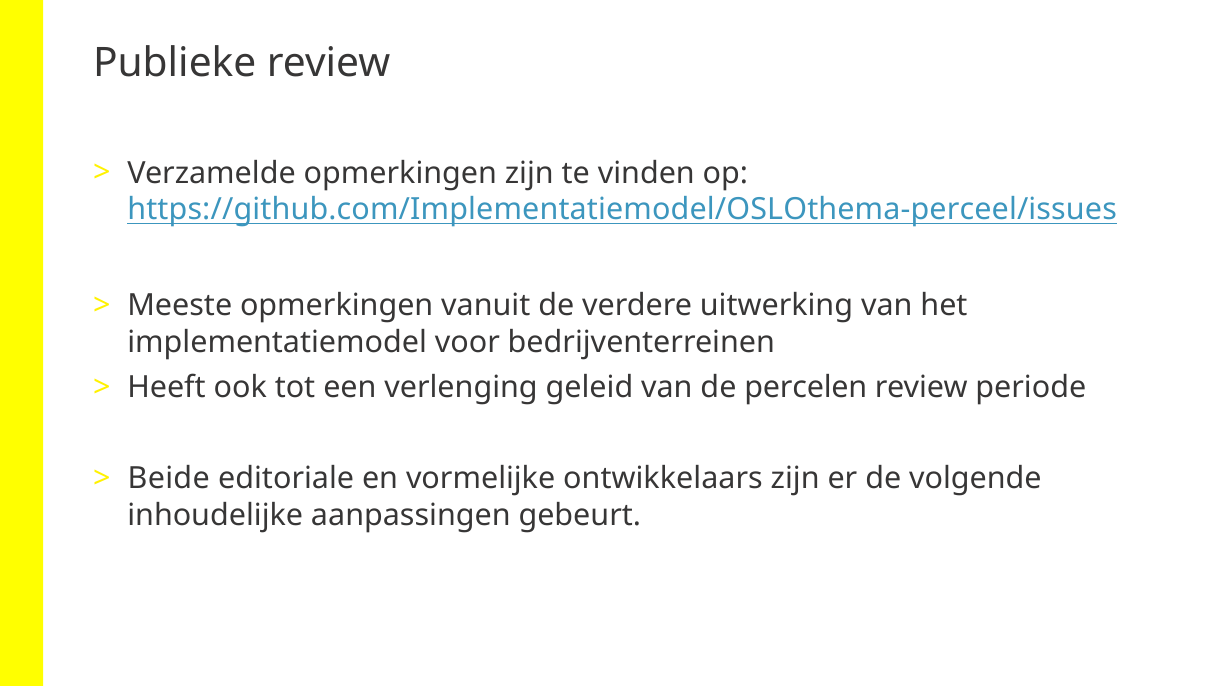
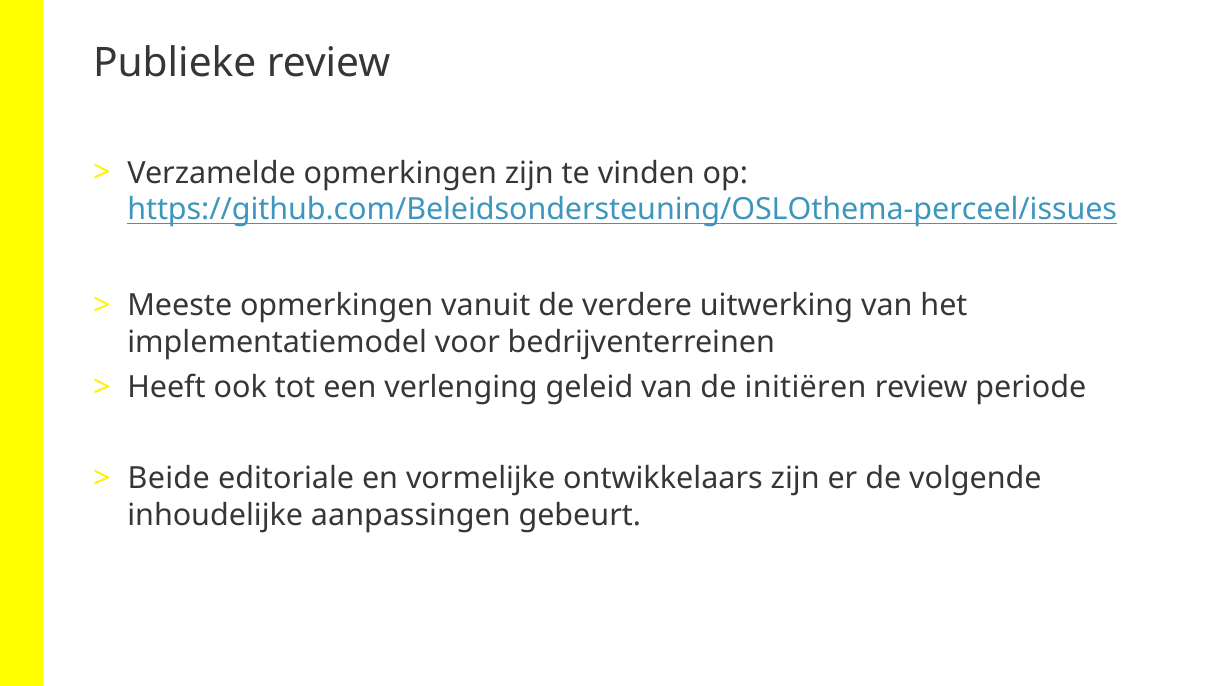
https://github.com/Implementatiemodel/OSLOthema-perceel/issues: https://github.com/Implementatiemodel/OSLOthema-perceel/issues -> https://github.com/Beleidsondersteuning/OSLOthema-perceel/issues (622, 210)
percelen: percelen -> initiëren (806, 388)
